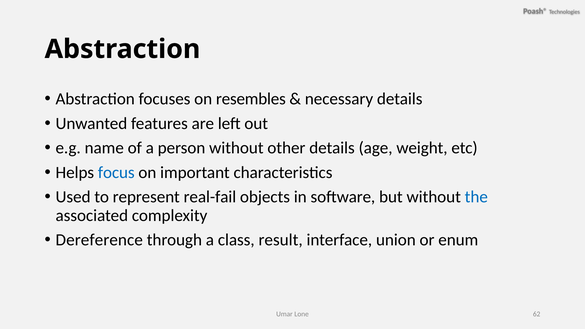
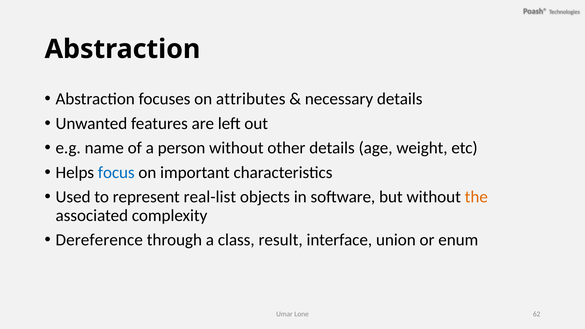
resembles: resembles -> attributes (251, 99)
real-fail: real-fail -> real-list (210, 197)
the colour: blue -> orange (476, 197)
